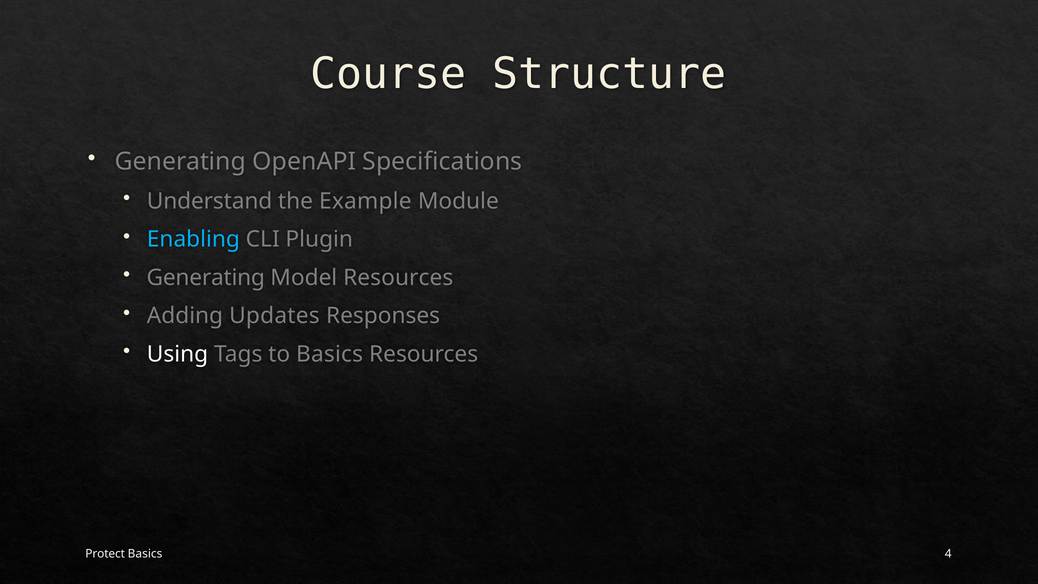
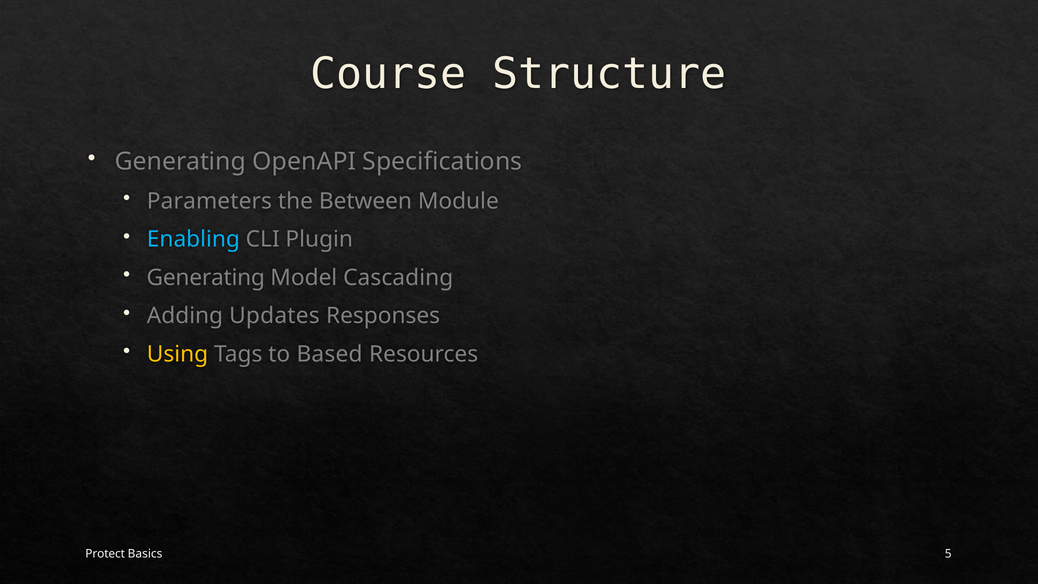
Understand: Understand -> Parameters (209, 201)
Example: Example -> Between (365, 201)
Model Resources: Resources -> Cascading (398, 278)
Using colour: white -> yellow (178, 354)
to Basics: Basics -> Based (330, 354)
4: 4 -> 5 (948, 554)
